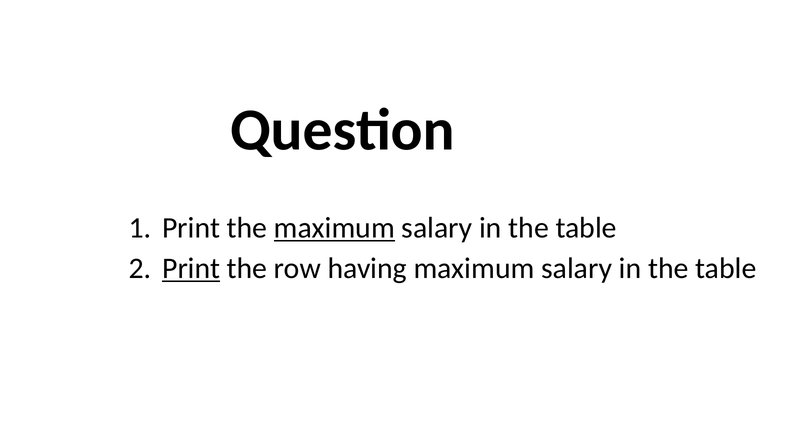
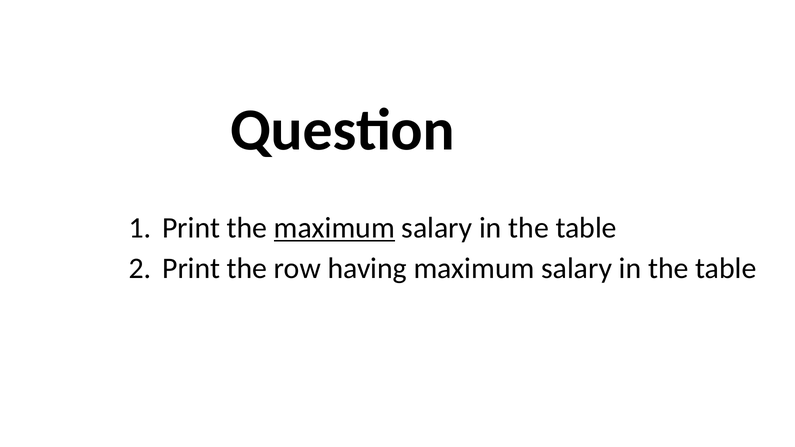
Print underline: present -> none (191, 268)
